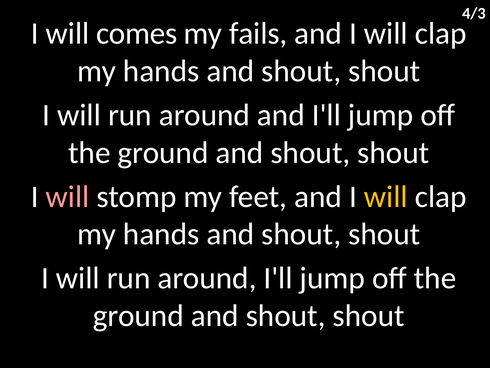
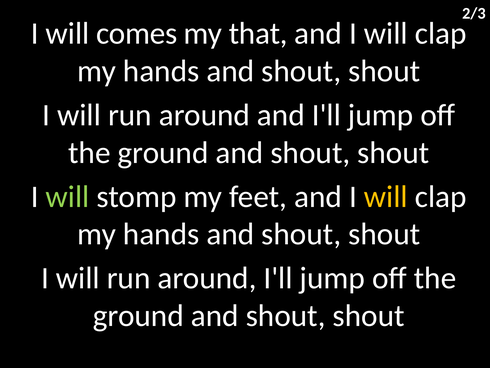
4/3: 4/3 -> 2/3 (474, 13)
fails: fails -> that (258, 34)
will colour: pink -> light green (68, 196)
